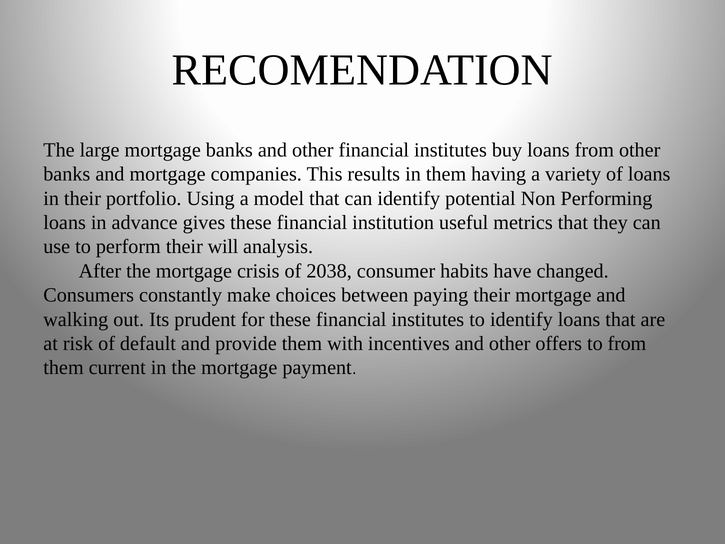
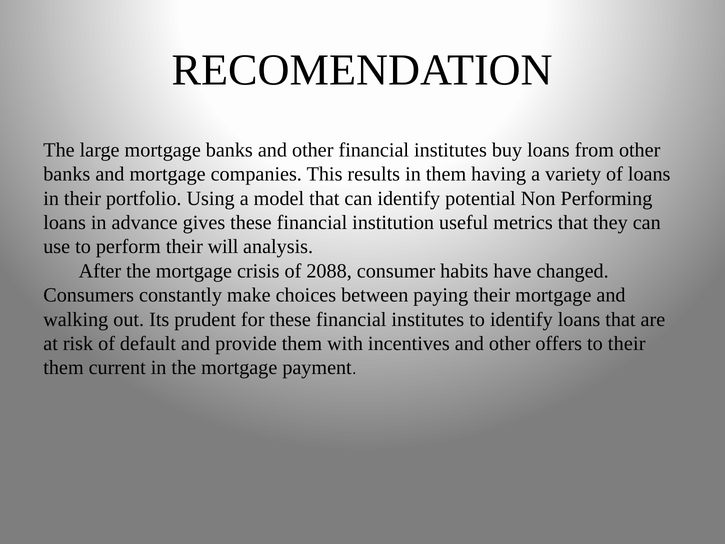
2038: 2038 -> 2088 (329, 271)
to from: from -> their (627, 343)
